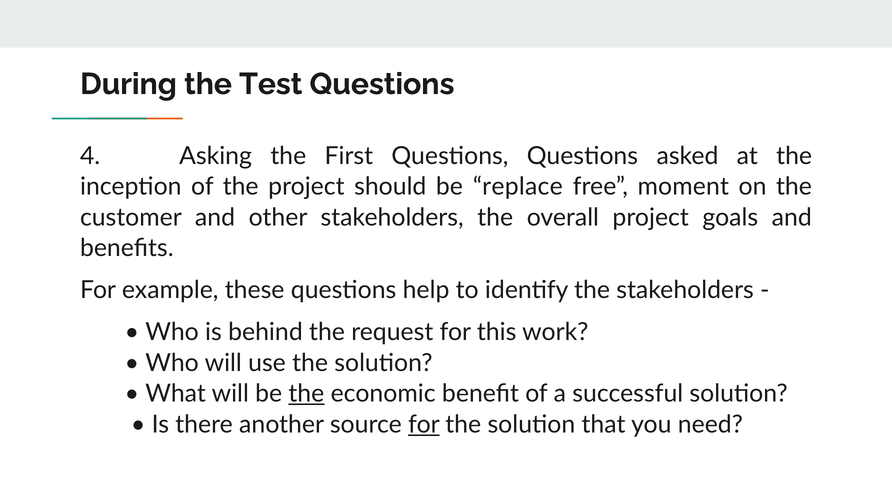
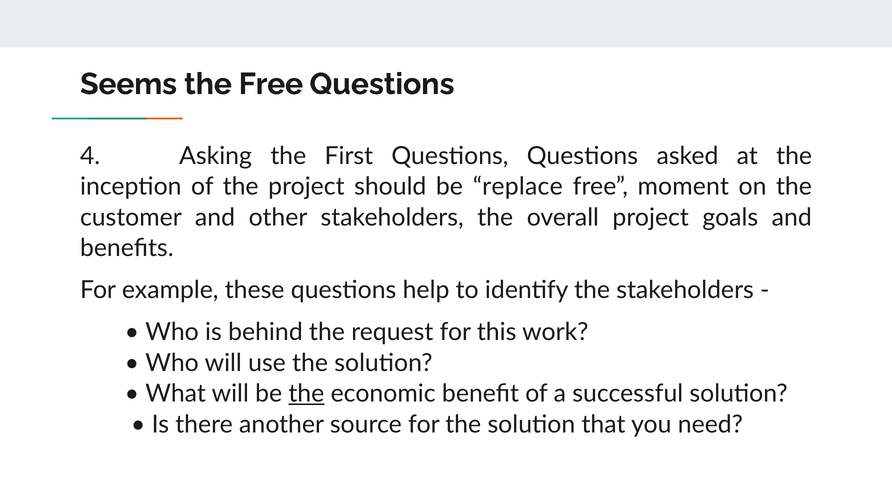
During: During -> Seems (129, 84)
the Test: Test -> Free (271, 84)
for underline: present -> none (424, 424)
